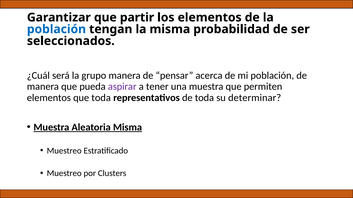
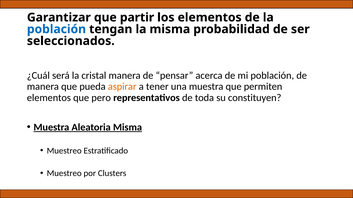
grupo: grupo -> cristal (94, 76)
aspirar colour: purple -> orange (122, 87)
que toda: toda -> pero (101, 98)
determinar: determinar -> constituyen (255, 98)
